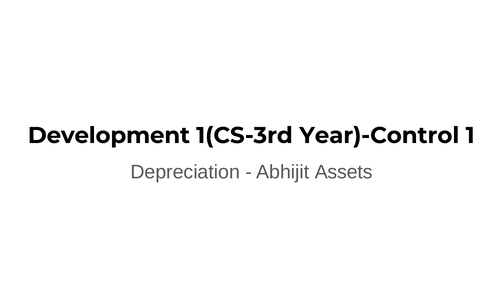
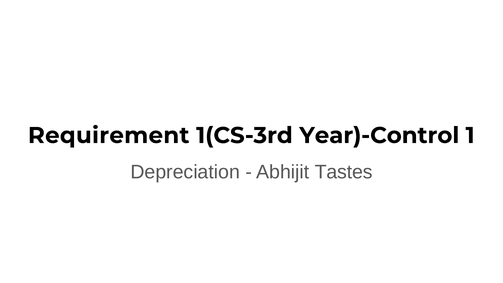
Development: Development -> Requirement (109, 135)
Assets: Assets -> Tastes (344, 172)
